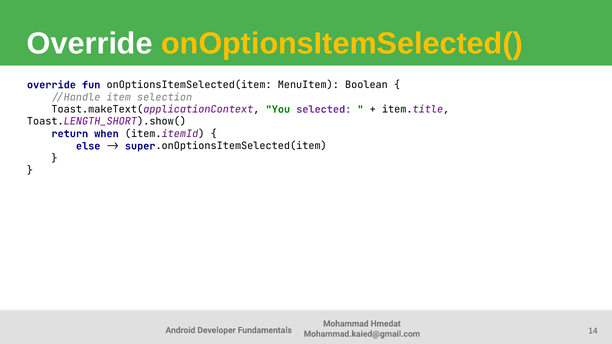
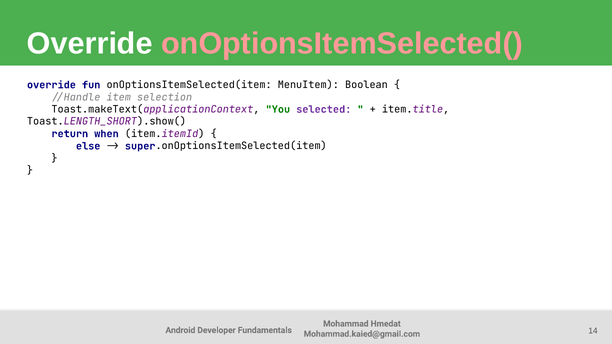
onOptionsItemSelected( colour: yellow -> pink (342, 44)
